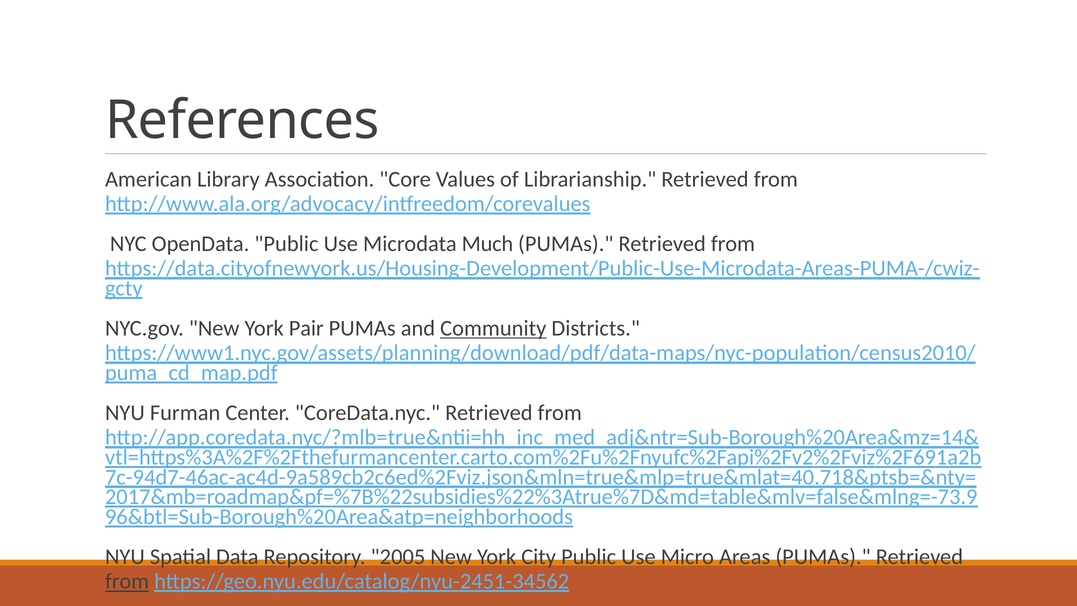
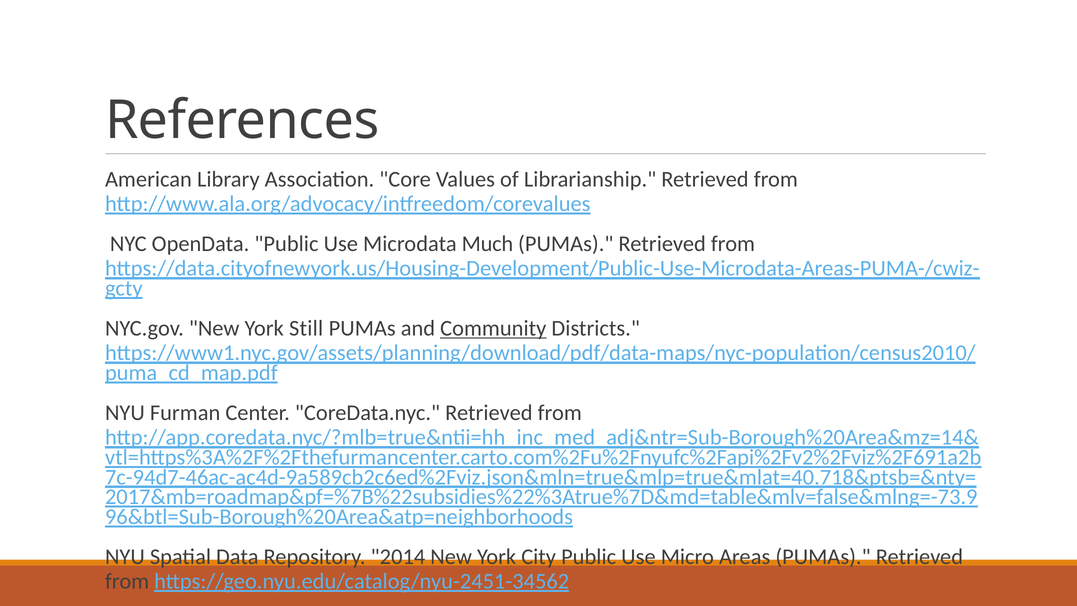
Pair: Pair -> Still (306, 328)
2005: 2005 -> 2014 (398, 557)
from underline: present -> none (127, 581)
